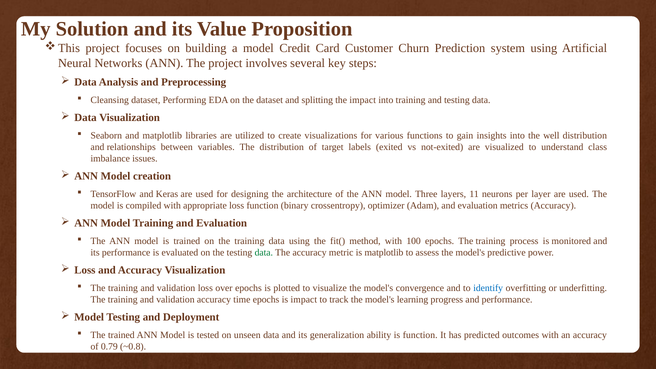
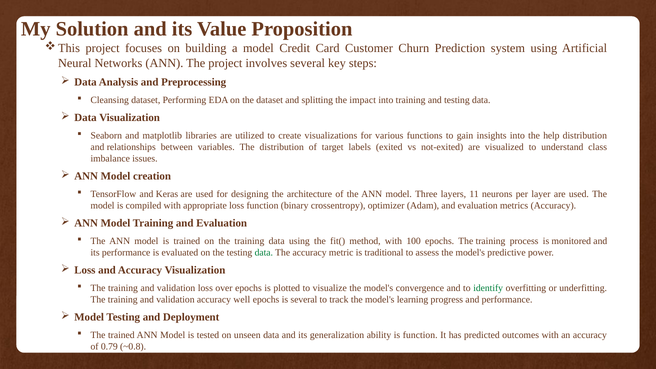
well: well -> help (551, 135)
is matplotlib: matplotlib -> traditional (384, 253)
identify colour: blue -> green (488, 288)
time: time -> well (242, 300)
is impact: impact -> several (304, 300)
